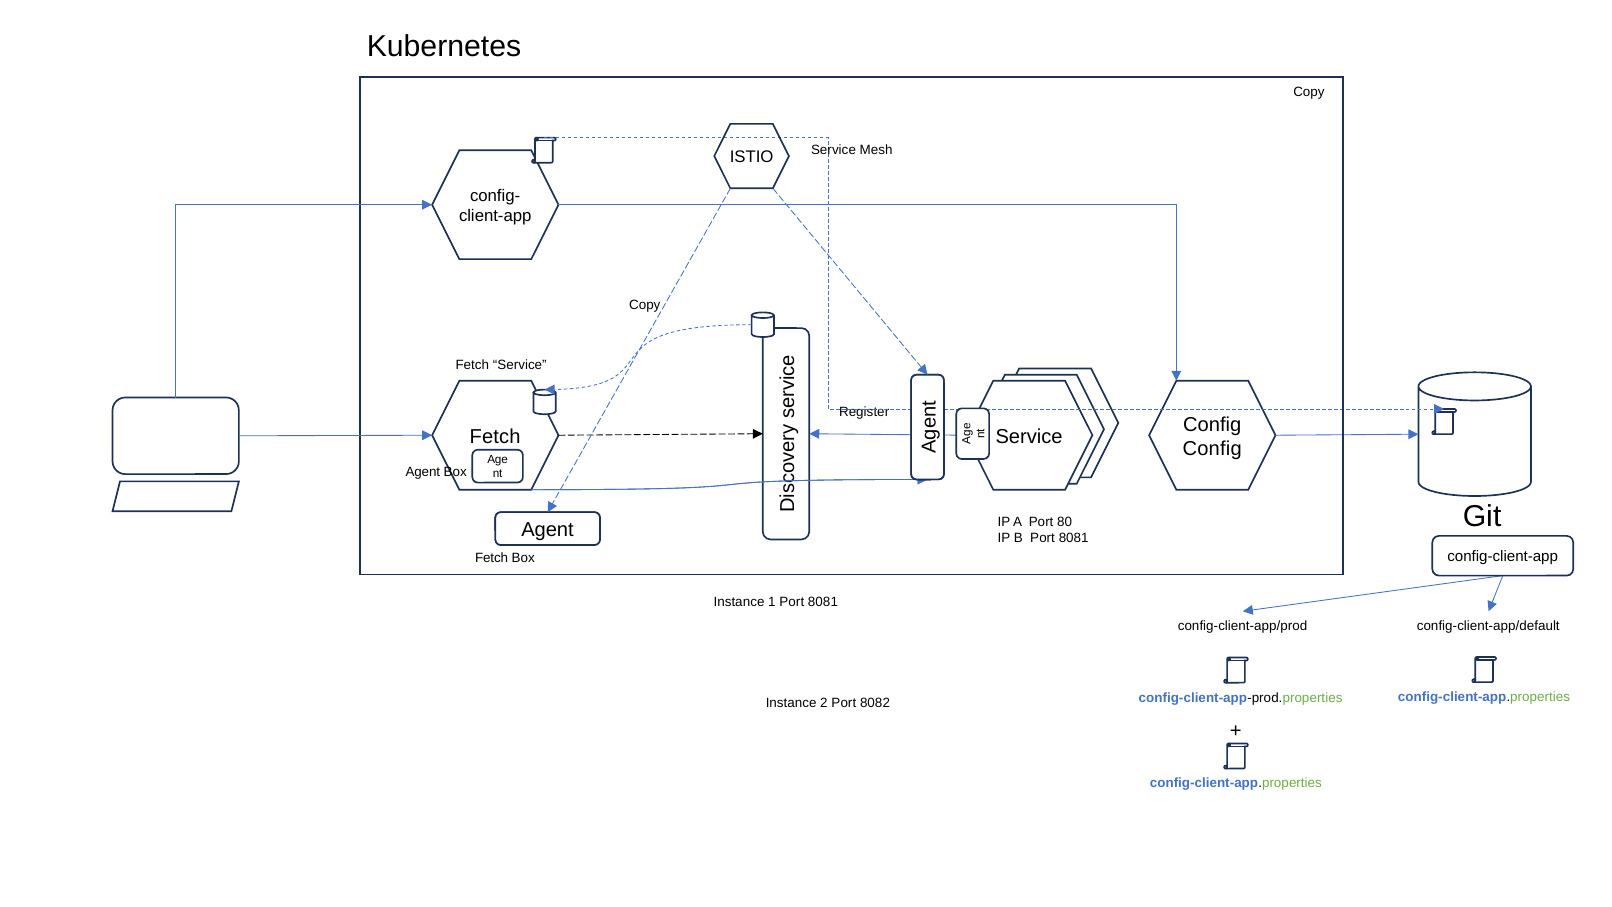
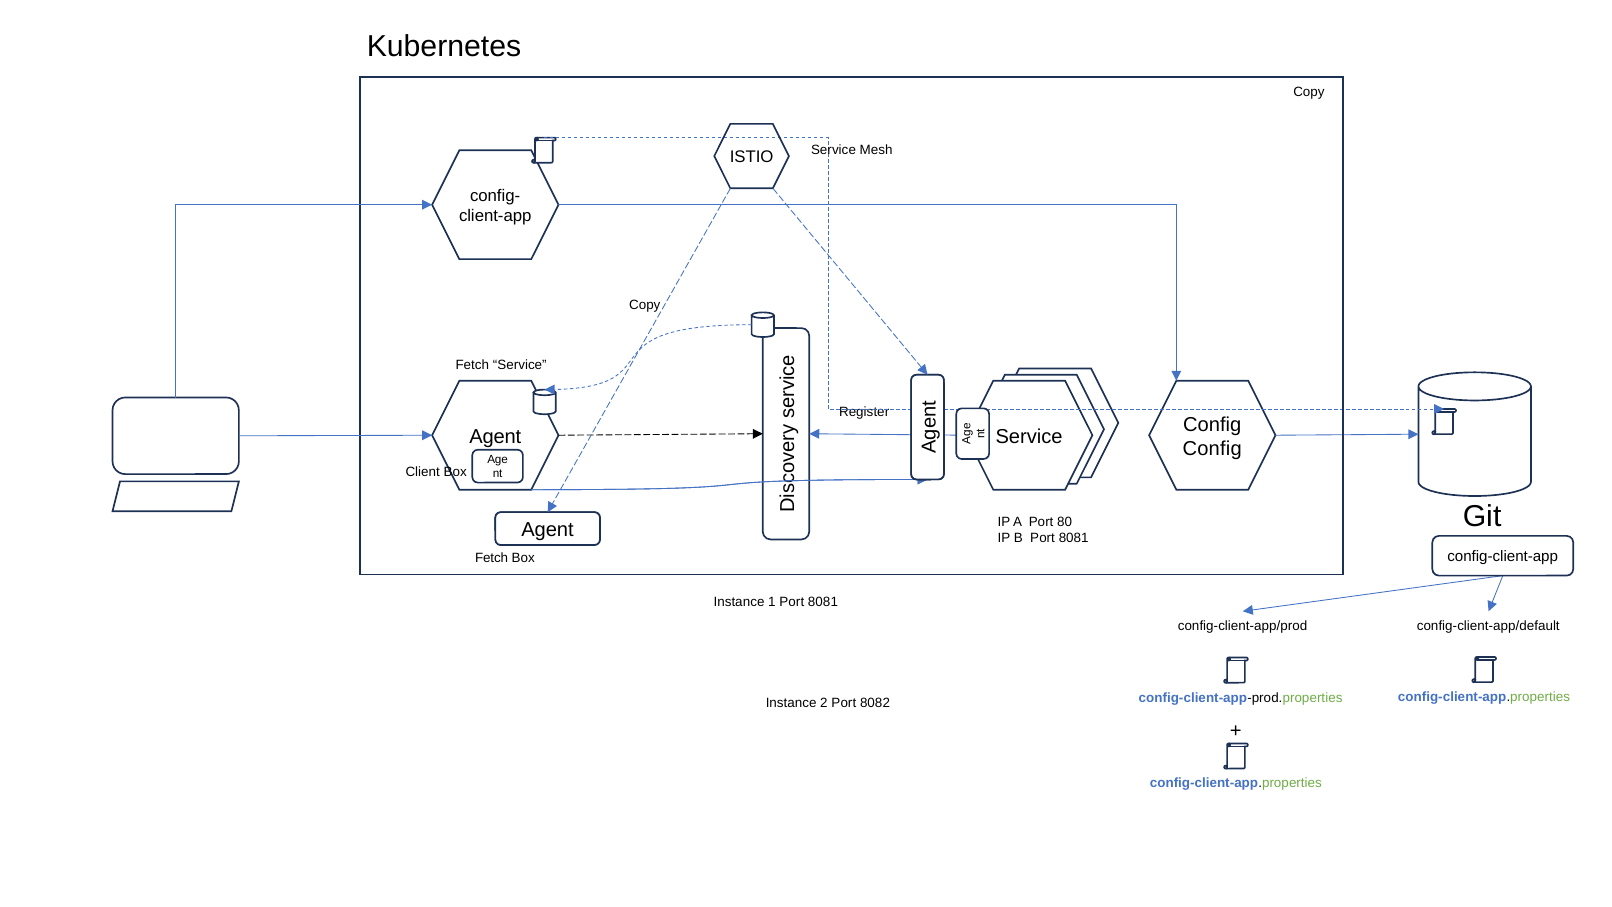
Fetch: Fetch -> Agent (495, 436)
Agent: Agent -> Client (423, 472)
